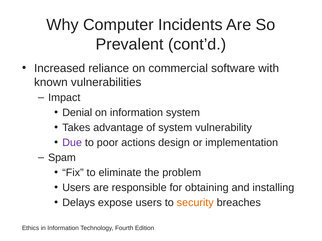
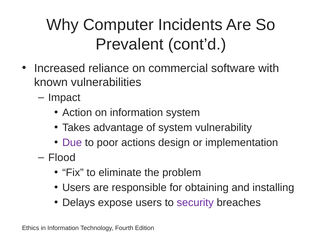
Denial: Denial -> Action (77, 113)
Spam: Spam -> Flood (62, 158)
security colour: orange -> purple (195, 203)
